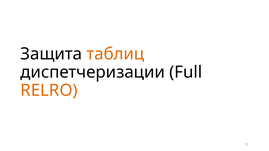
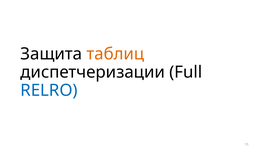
RELRO colour: orange -> blue (49, 90)
